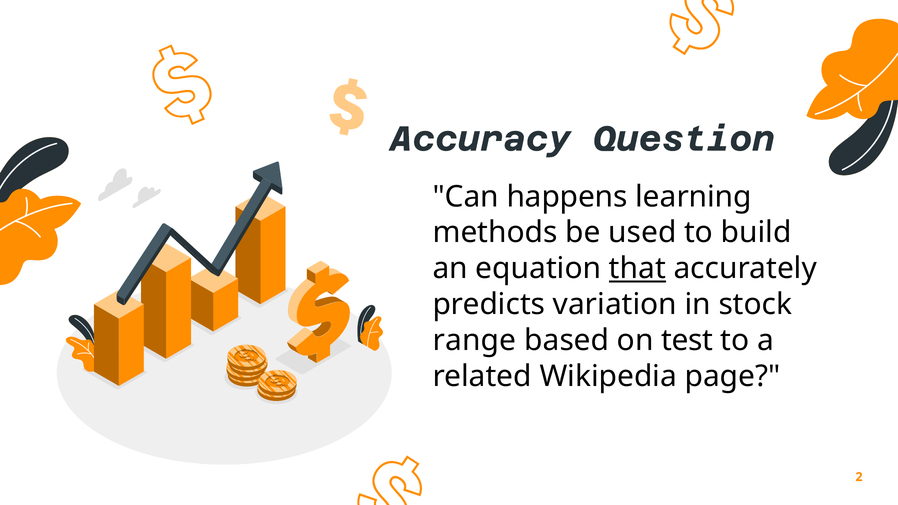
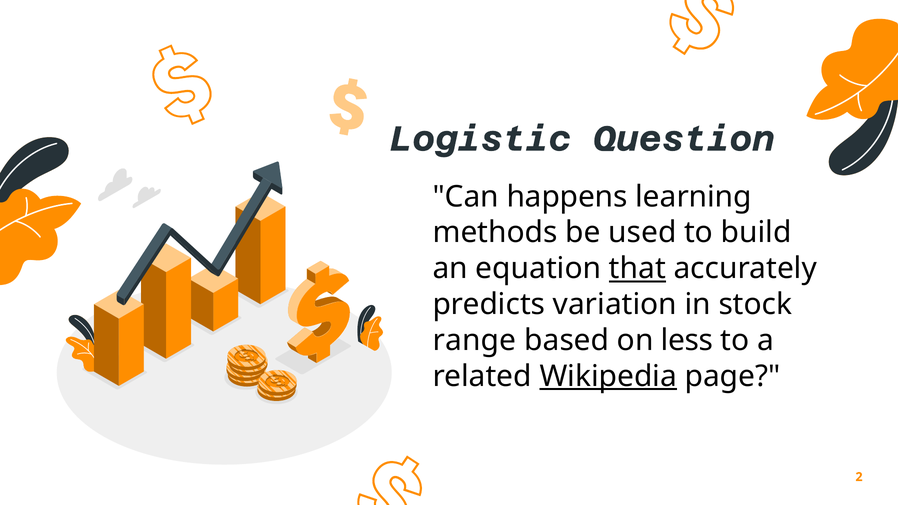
Accuracy: Accuracy -> Logistic (480, 139)
test: test -> less (687, 340)
Wikipedia underline: none -> present (608, 376)
